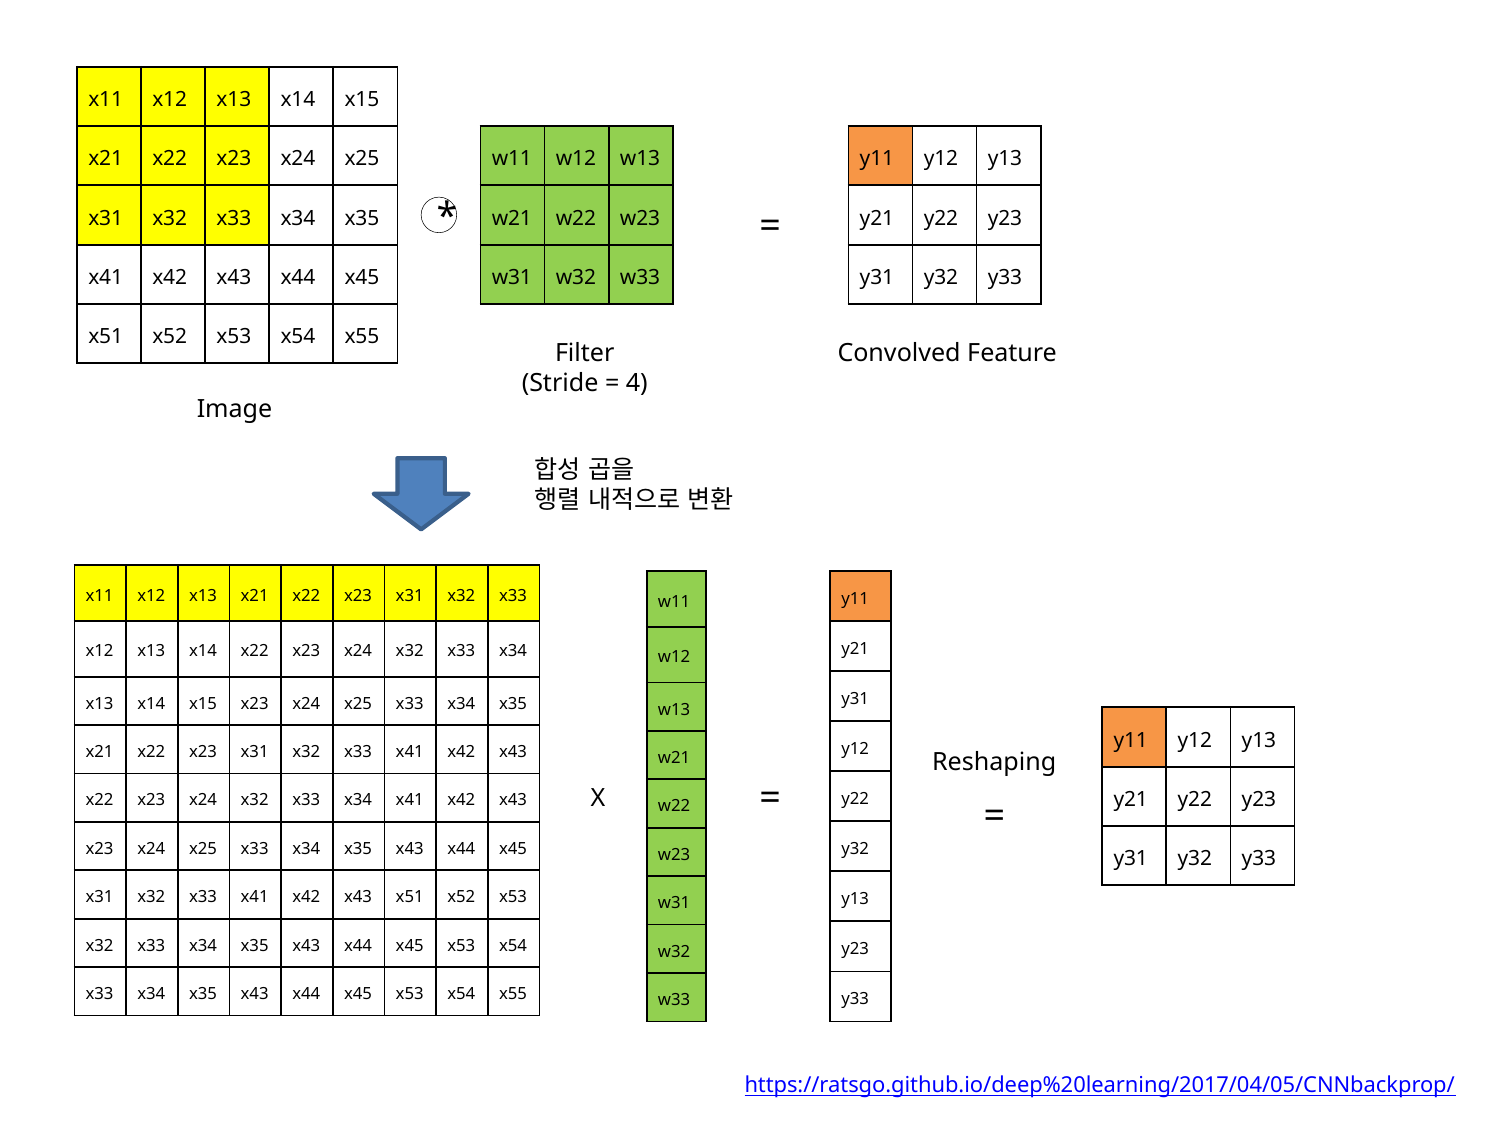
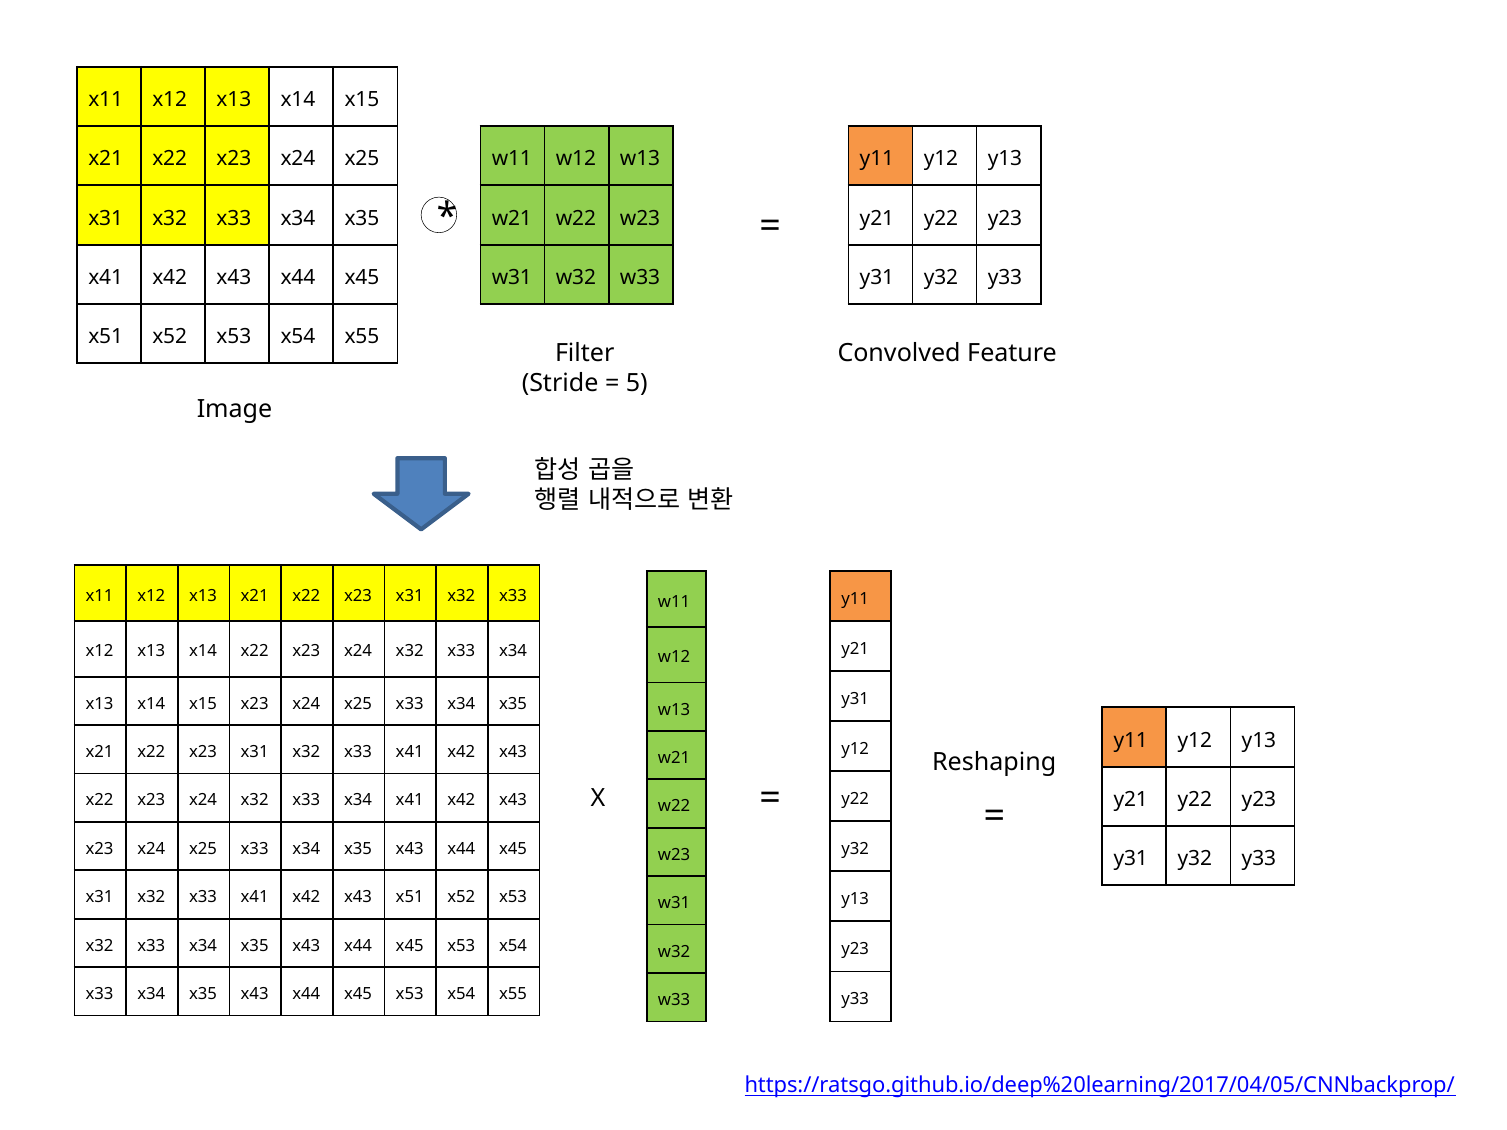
4: 4 -> 5 (637, 383)
